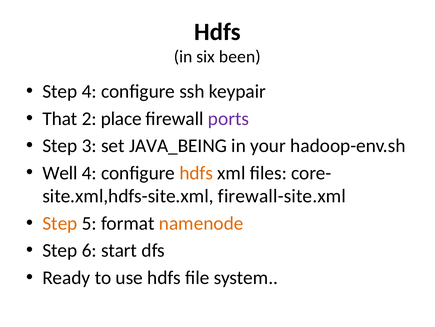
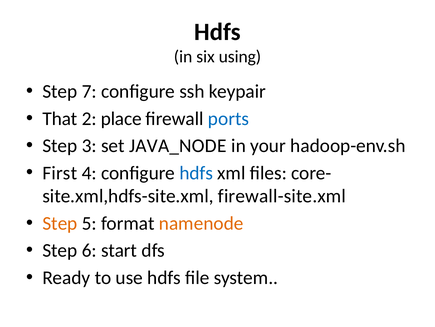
been: been -> using (240, 57)
Step 4: 4 -> 7 (89, 91)
ports colour: purple -> blue (229, 118)
JAVA_BEING: JAVA_BEING -> JAVA_NODE (178, 145)
Well: Well -> First (60, 173)
hdfs colour: orange -> blue (196, 173)
